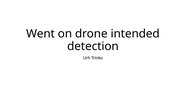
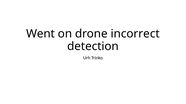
intended: intended -> incorrect (135, 34)
